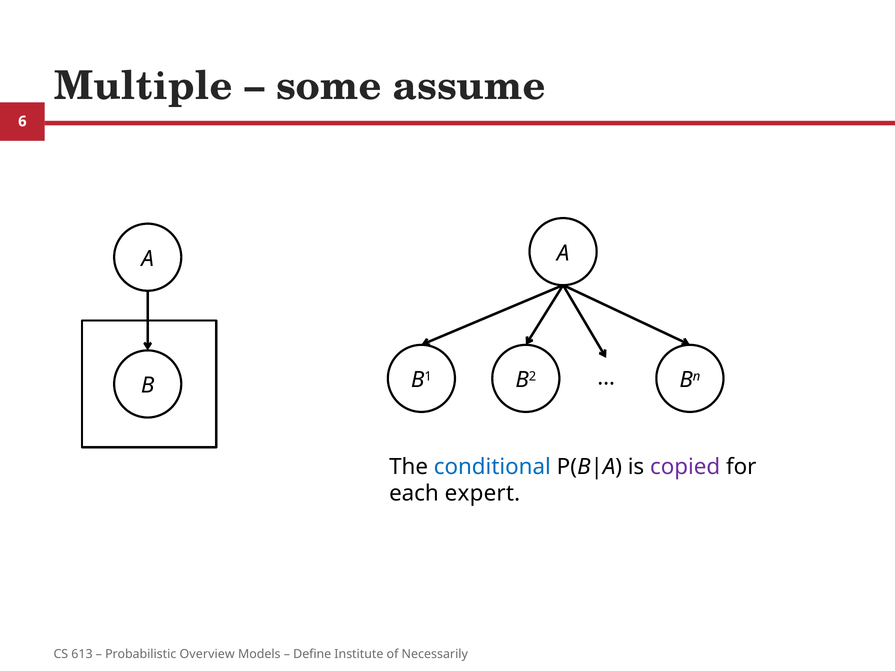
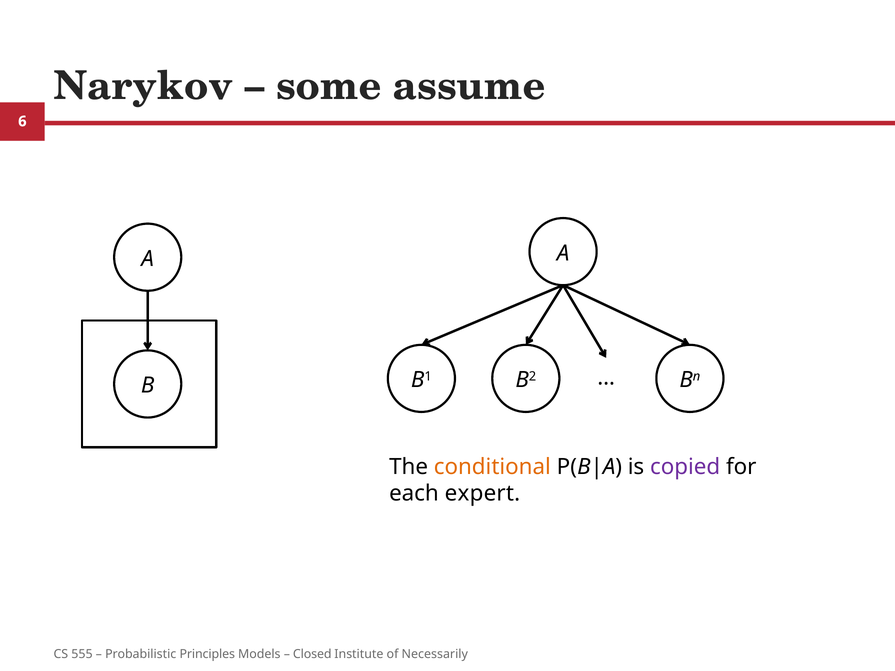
Multiple: Multiple -> Narykov (143, 86)
conditional colour: blue -> orange (492, 467)
613: 613 -> 555 (82, 654)
Overview: Overview -> Principles (207, 654)
Define: Define -> Closed (312, 654)
